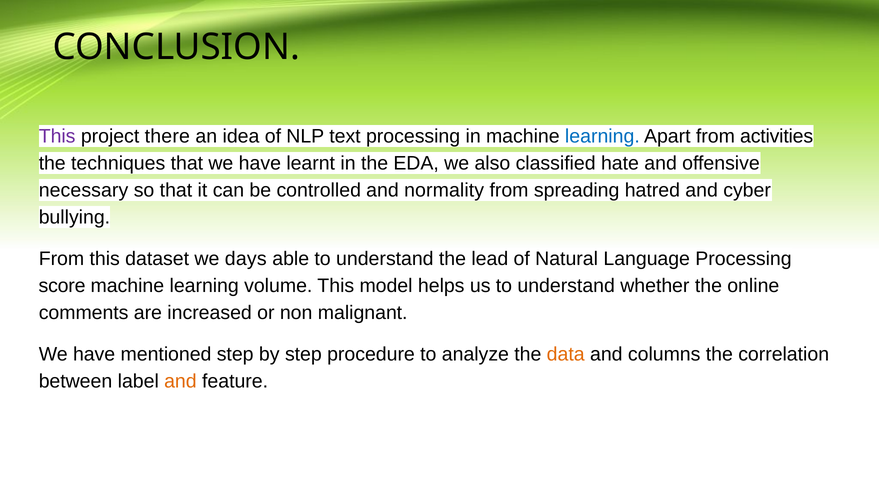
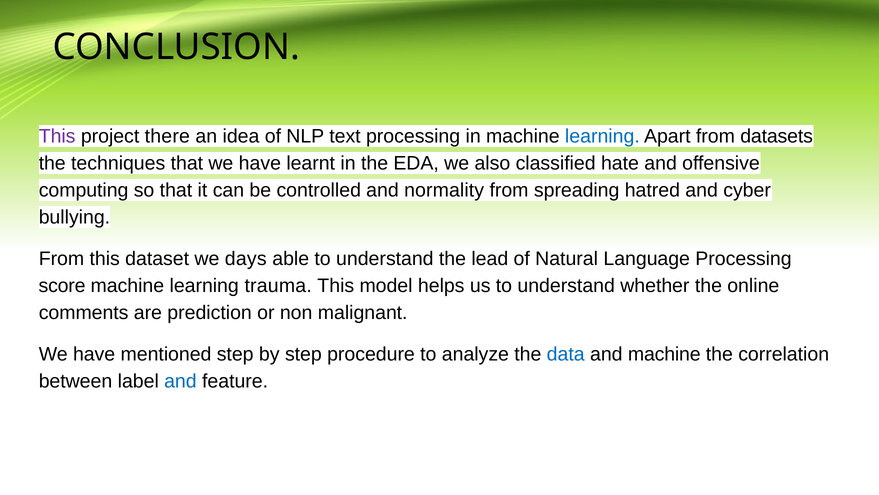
activities: activities -> datasets (777, 136)
necessary: necessary -> computing (84, 190)
volume: volume -> trauma (278, 285)
increased: increased -> prediction (210, 312)
data colour: orange -> blue (566, 354)
and columns: columns -> machine (664, 354)
and colour: orange -> blue (180, 381)
